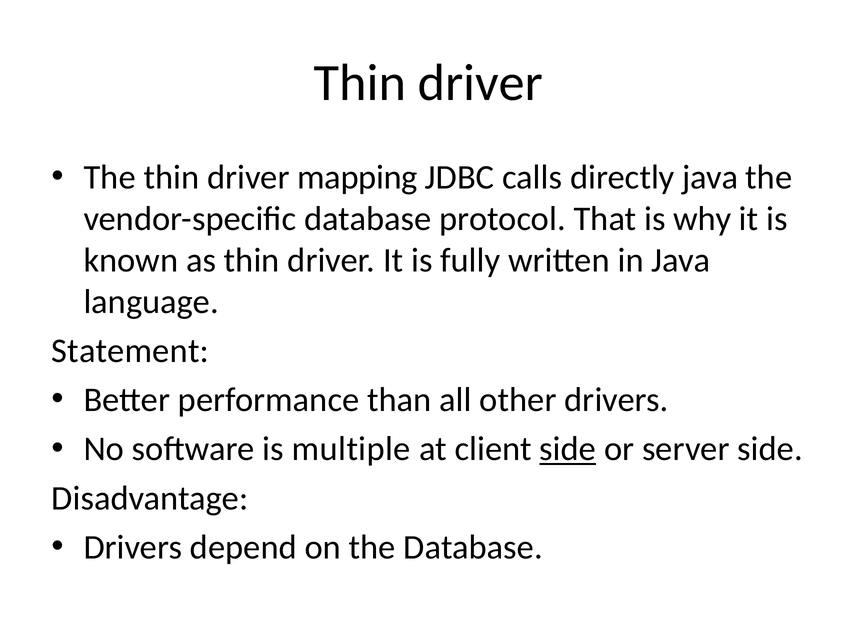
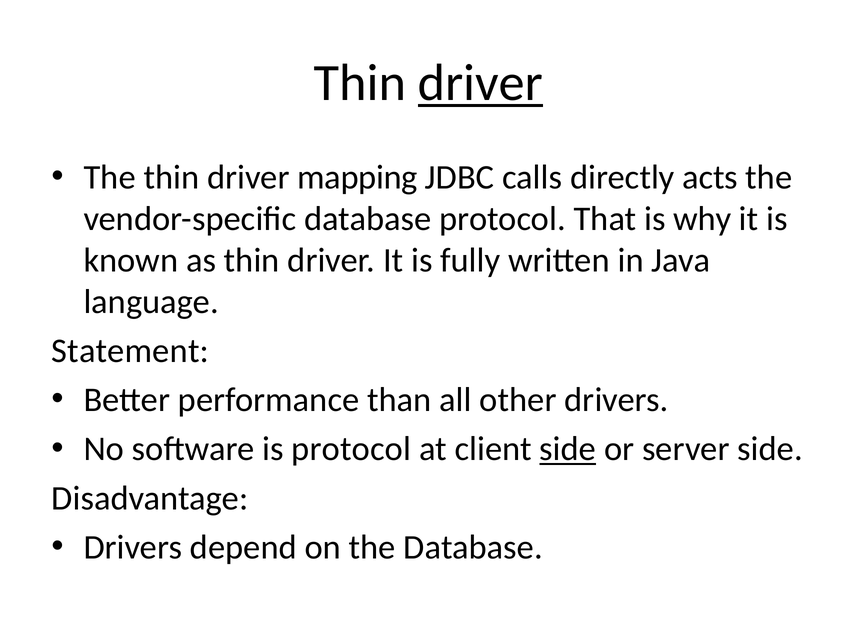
driver underline: none -> present (480, 83)
directly java: java -> acts (710, 177)
is multiple: multiple -> protocol (351, 449)
